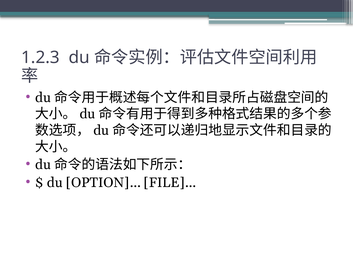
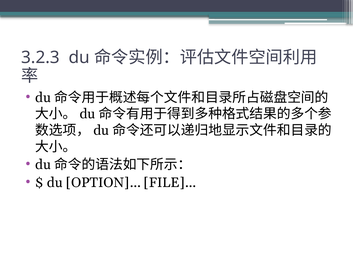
1.2.3: 1.2.3 -> 3.2.3 (40, 58)
